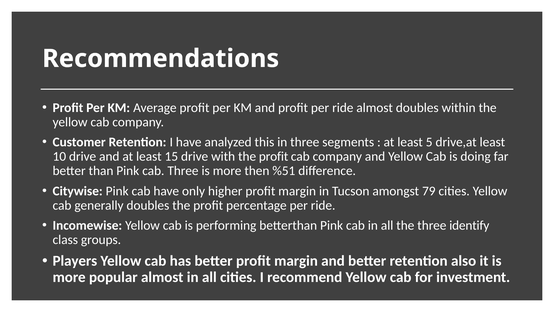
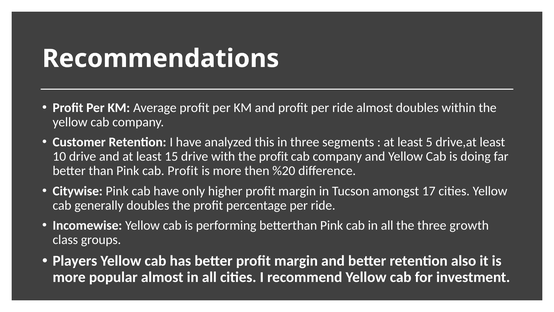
cab Three: Three -> Profit (183, 171)
%51: %51 -> %20 (284, 171)
79: 79 -> 17 (429, 191)
identify: identify -> growth (469, 225)
